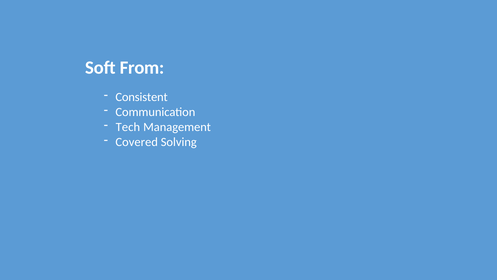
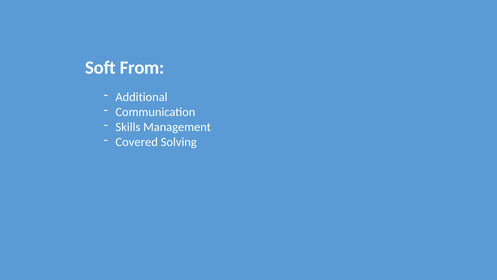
Consistent: Consistent -> Additional (142, 97)
Tech: Tech -> Skills (128, 127)
